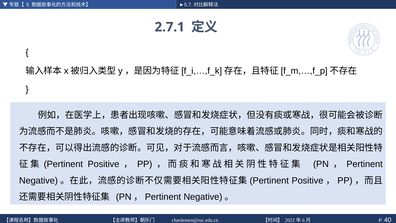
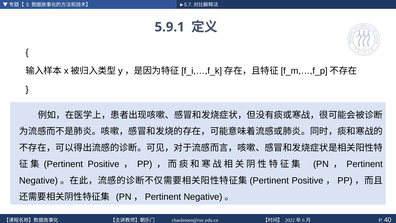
2.7.1: 2.7.1 -> 5.9.1 (170, 27)
